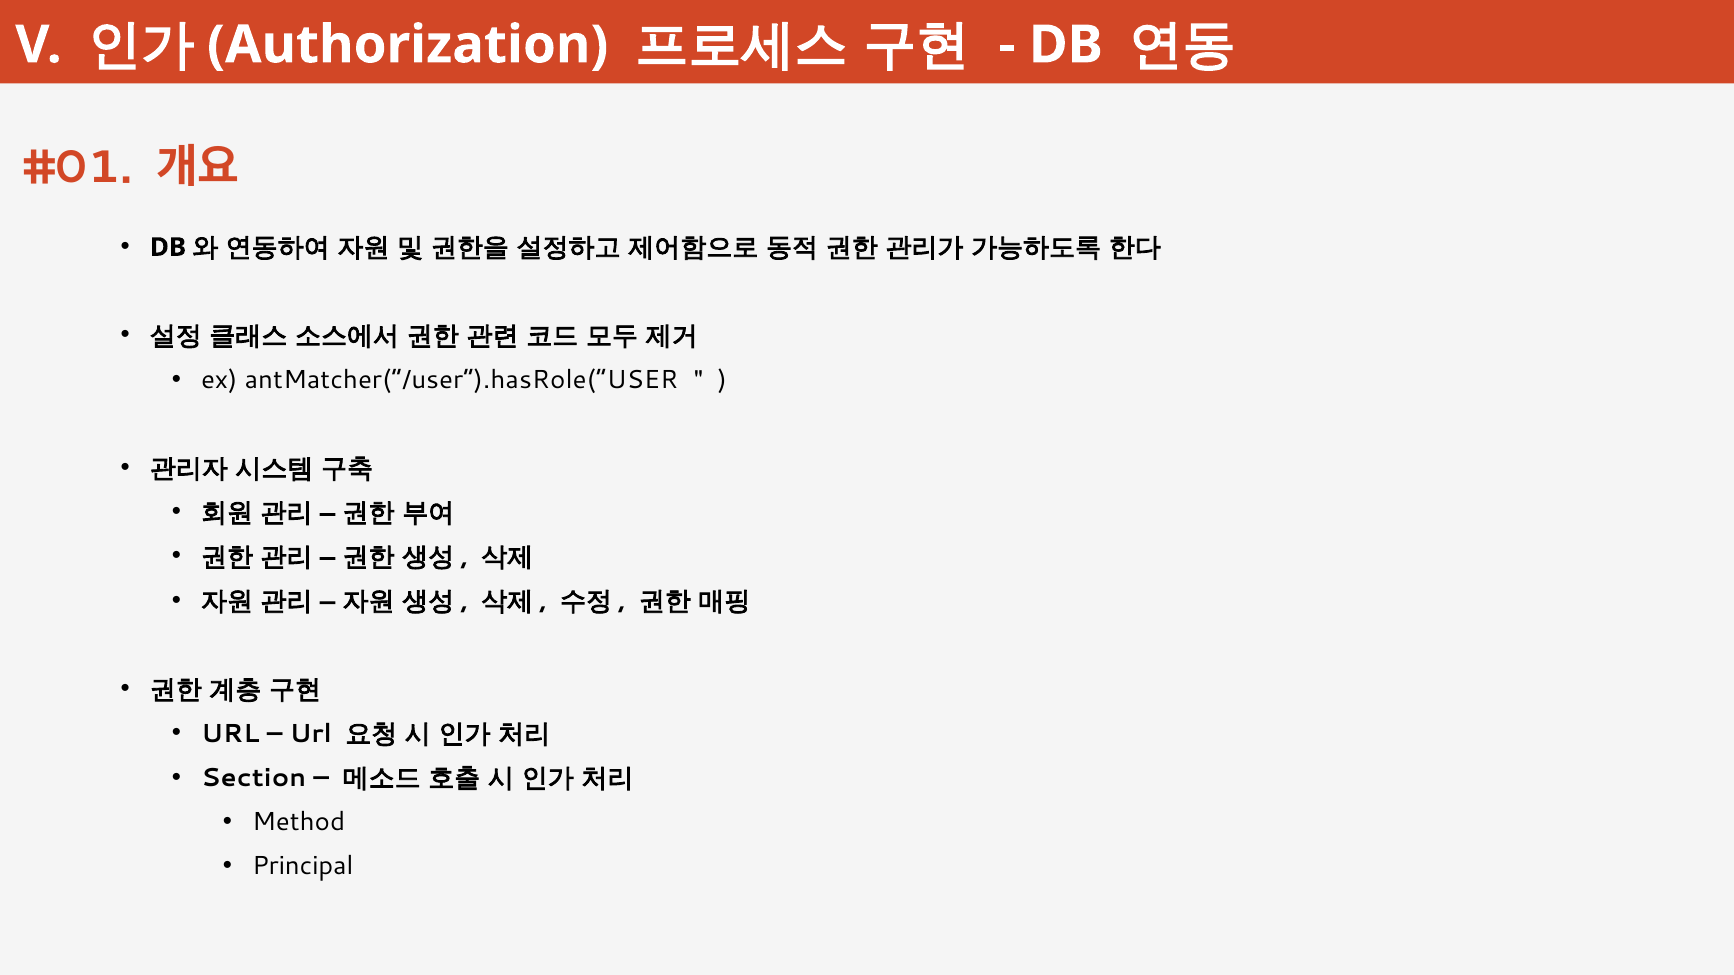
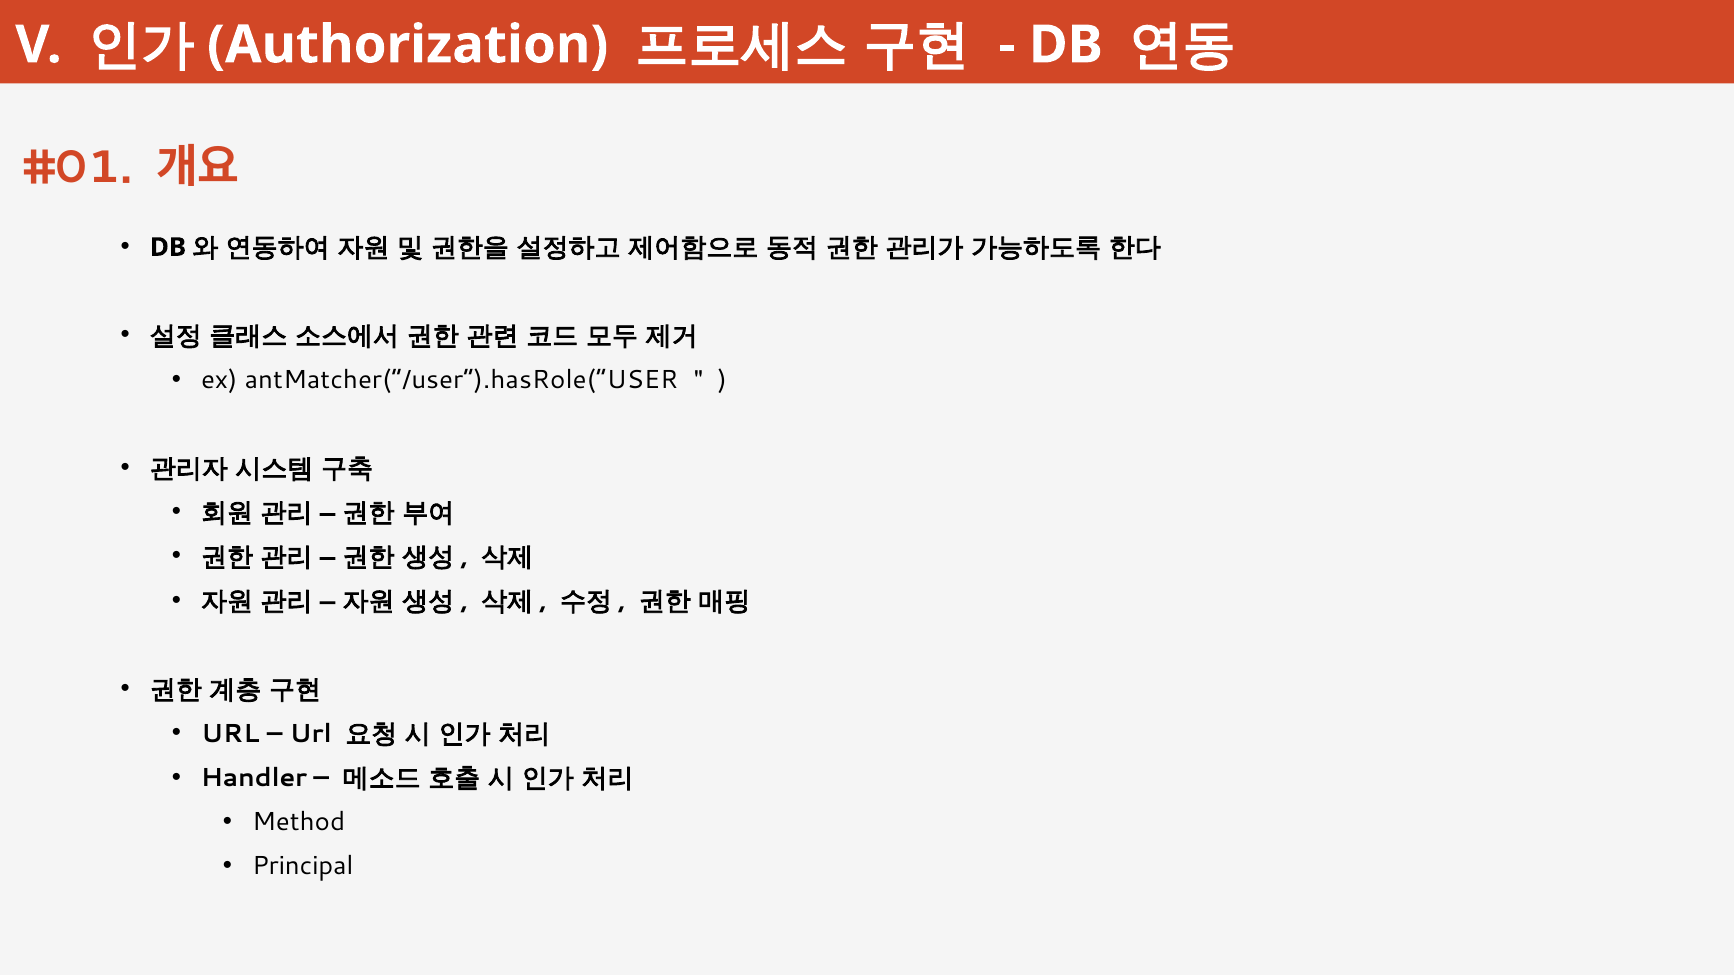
Section: Section -> Handler (254, 778)
